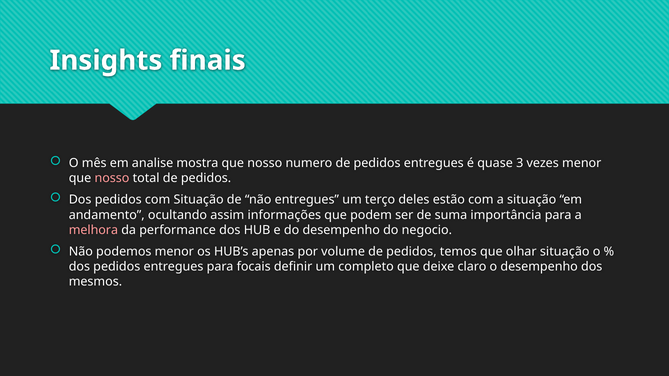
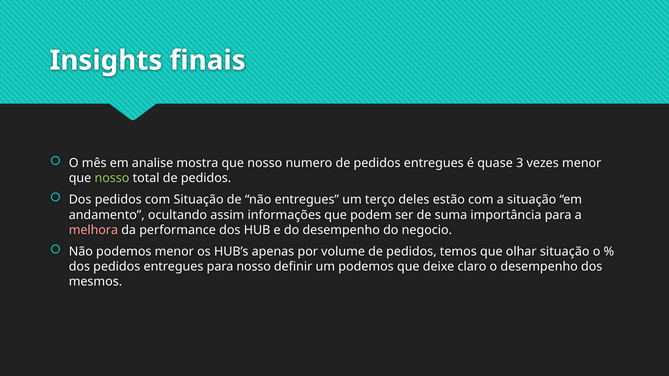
nosso colour: pink -> light green (112, 178)
para focais: focais -> nosso (254, 267)
um completo: completo -> podemos (366, 267)
